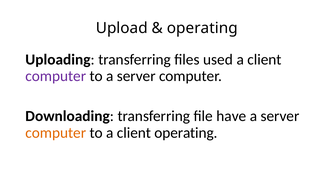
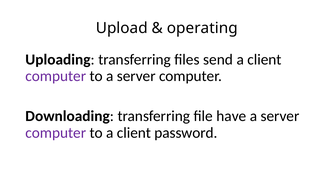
used: used -> send (218, 59)
computer colour: orange -> purple (56, 133)
client operating: operating -> password (186, 133)
